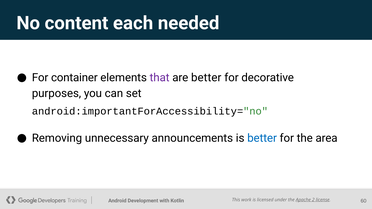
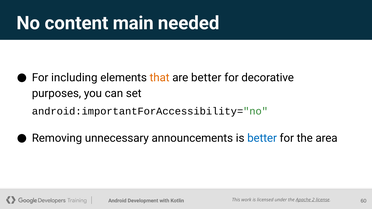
each: each -> main (133, 23)
container: container -> including (74, 78)
that colour: purple -> orange (160, 78)
